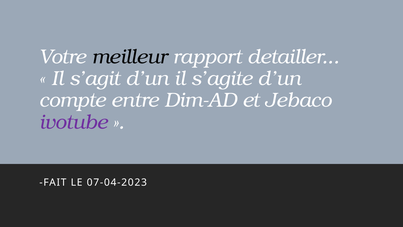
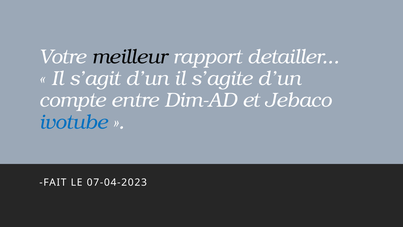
ivotube colour: purple -> blue (73, 122)
